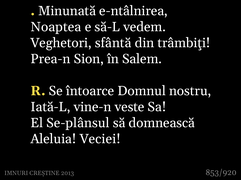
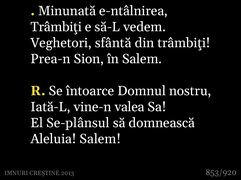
Noaptea: Noaptea -> Trâmbiţi (56, 27)
veste: veste -> valea (130, 107)
Aleluia Veciei: Veciei -> Salem (100, 139)
